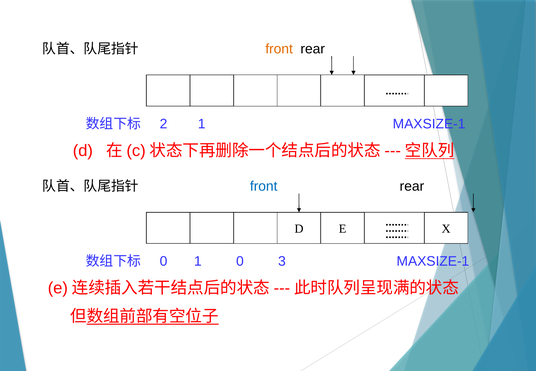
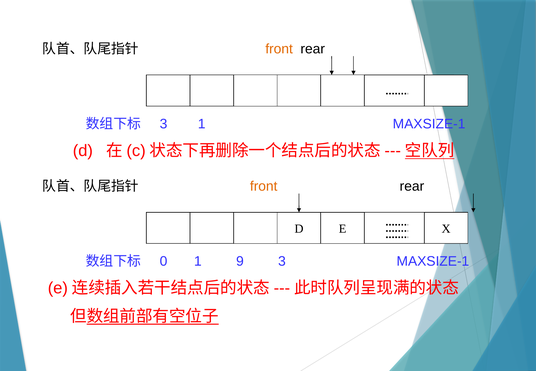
2: 2 -> 3 (164, 124)
front colour: blue -> orange (264, 186)
1 0: 0 -> 9 (240, 261)
